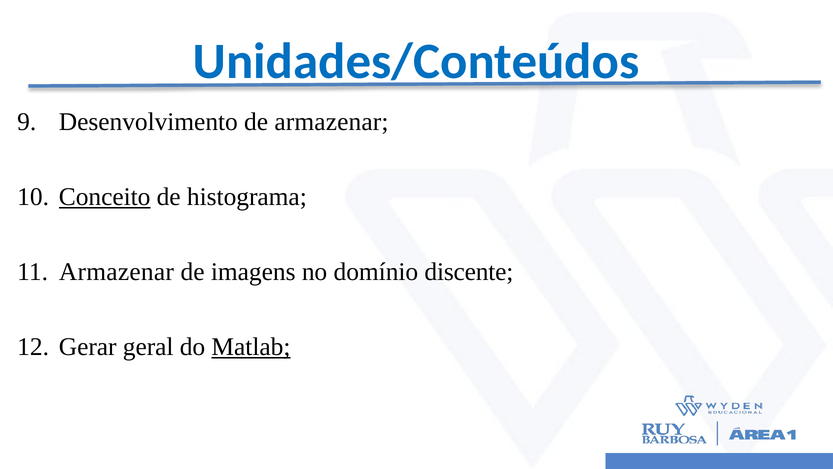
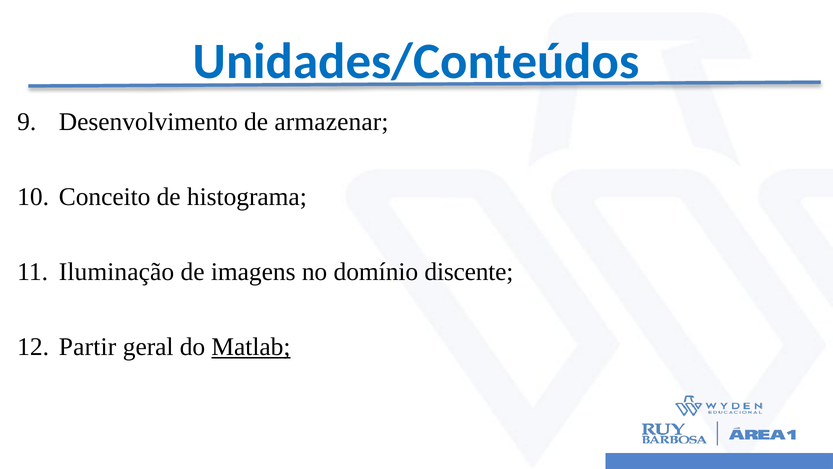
Conceito underline: present -> none (105, 197)
Armazenar: Armazenar -> Iluminação (117, 272)
Gerar: Gerar -> Partir (88, 347)
